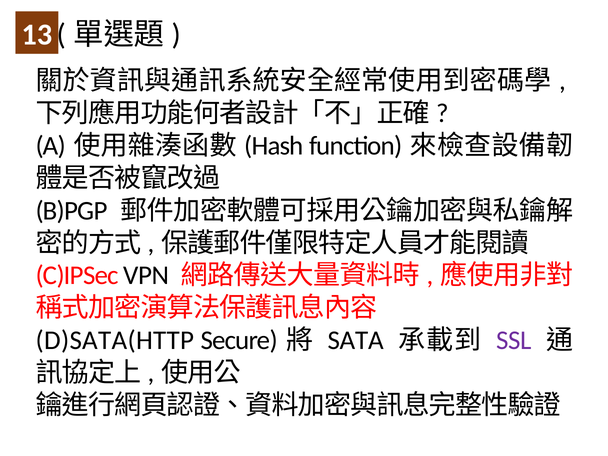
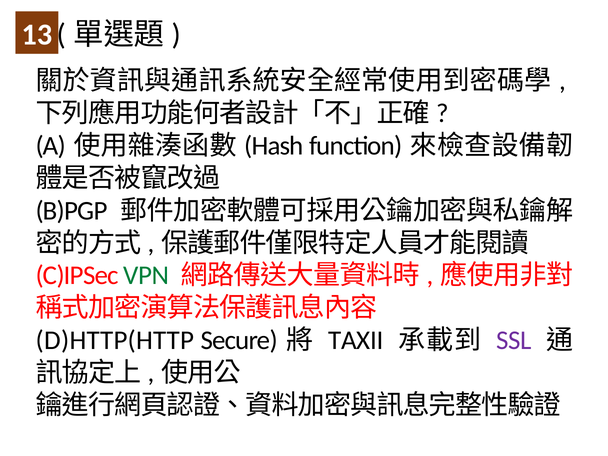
VPN colour: black -> green (146, 276)
D)SATA(HTTP: D)SATA(HTTP -> D)HTTP(HTTP (115, 340)
SATA: SATA -> TAXII (356, 340)
